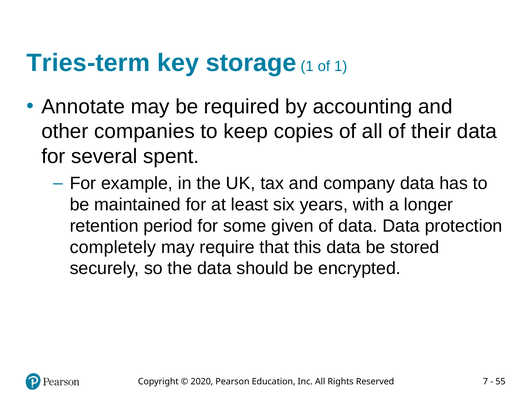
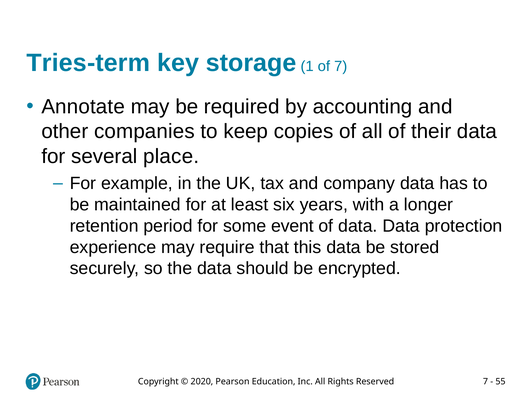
of 1: 1 -> 7 (341, 66)
spent: spent -> place (171, 156)
given: given -> event (293, 226)
completely: completely -> experience (113, 247)
